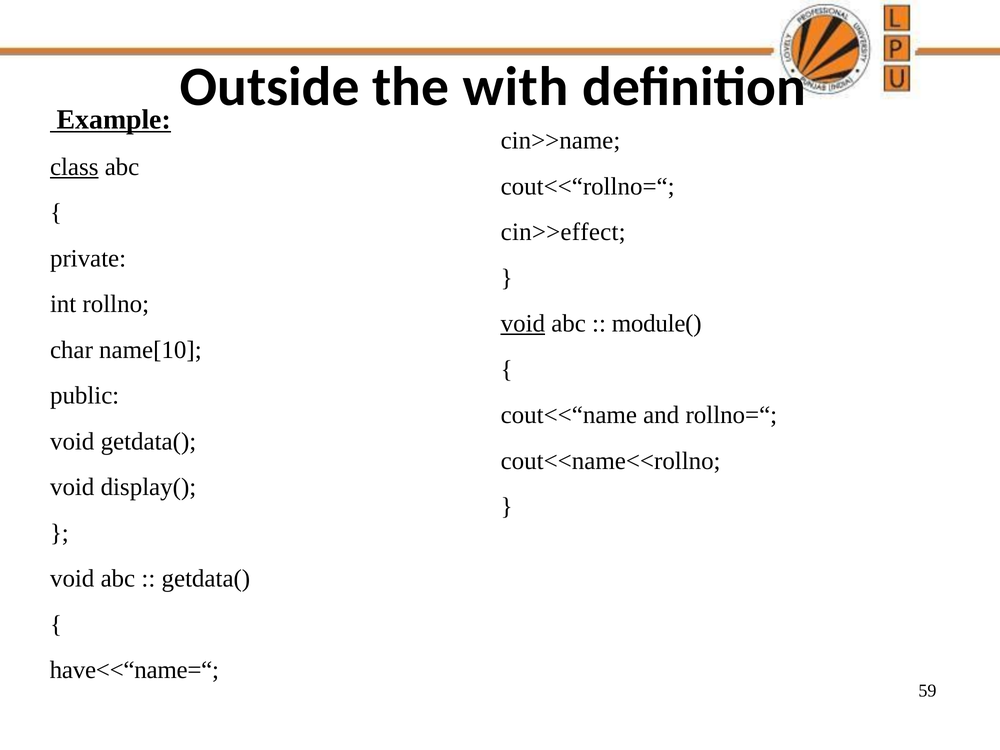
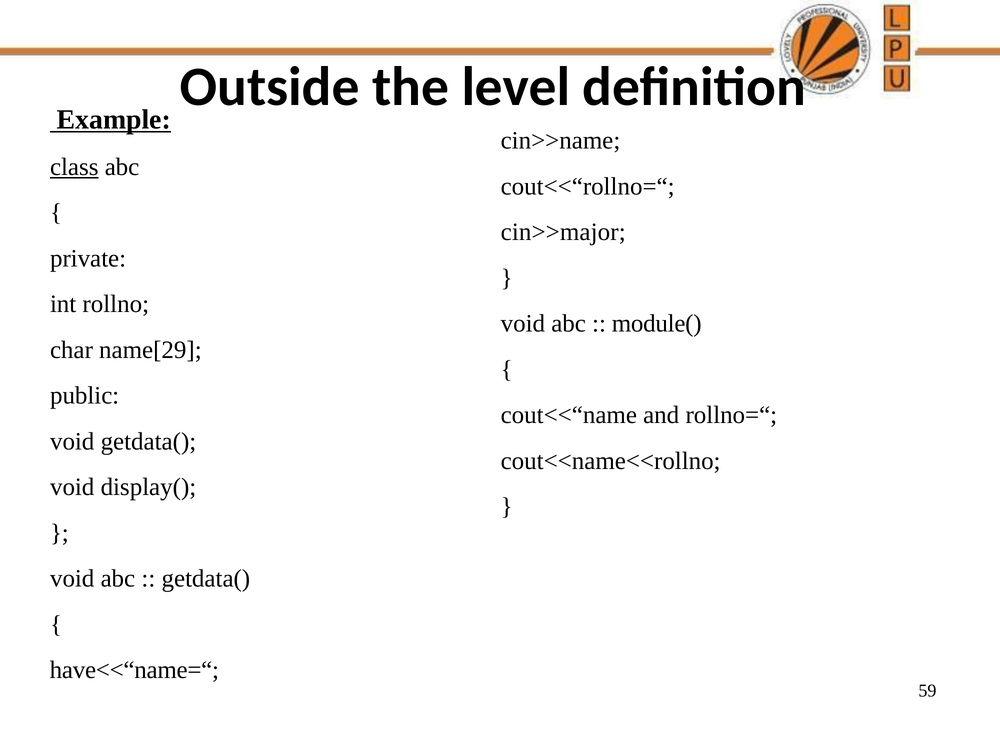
with: with -> level (516, 87)
cin>>effect: cin>>effect -> cin>>major (563, 232)
void underline: present -> none (523, 324)
name[10: name[10 -> name[29 (150, 350)
